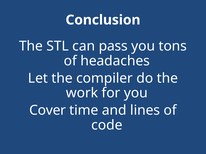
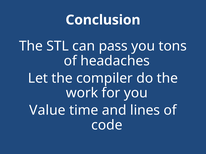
Cover: Cover -> Value (47, 111)
